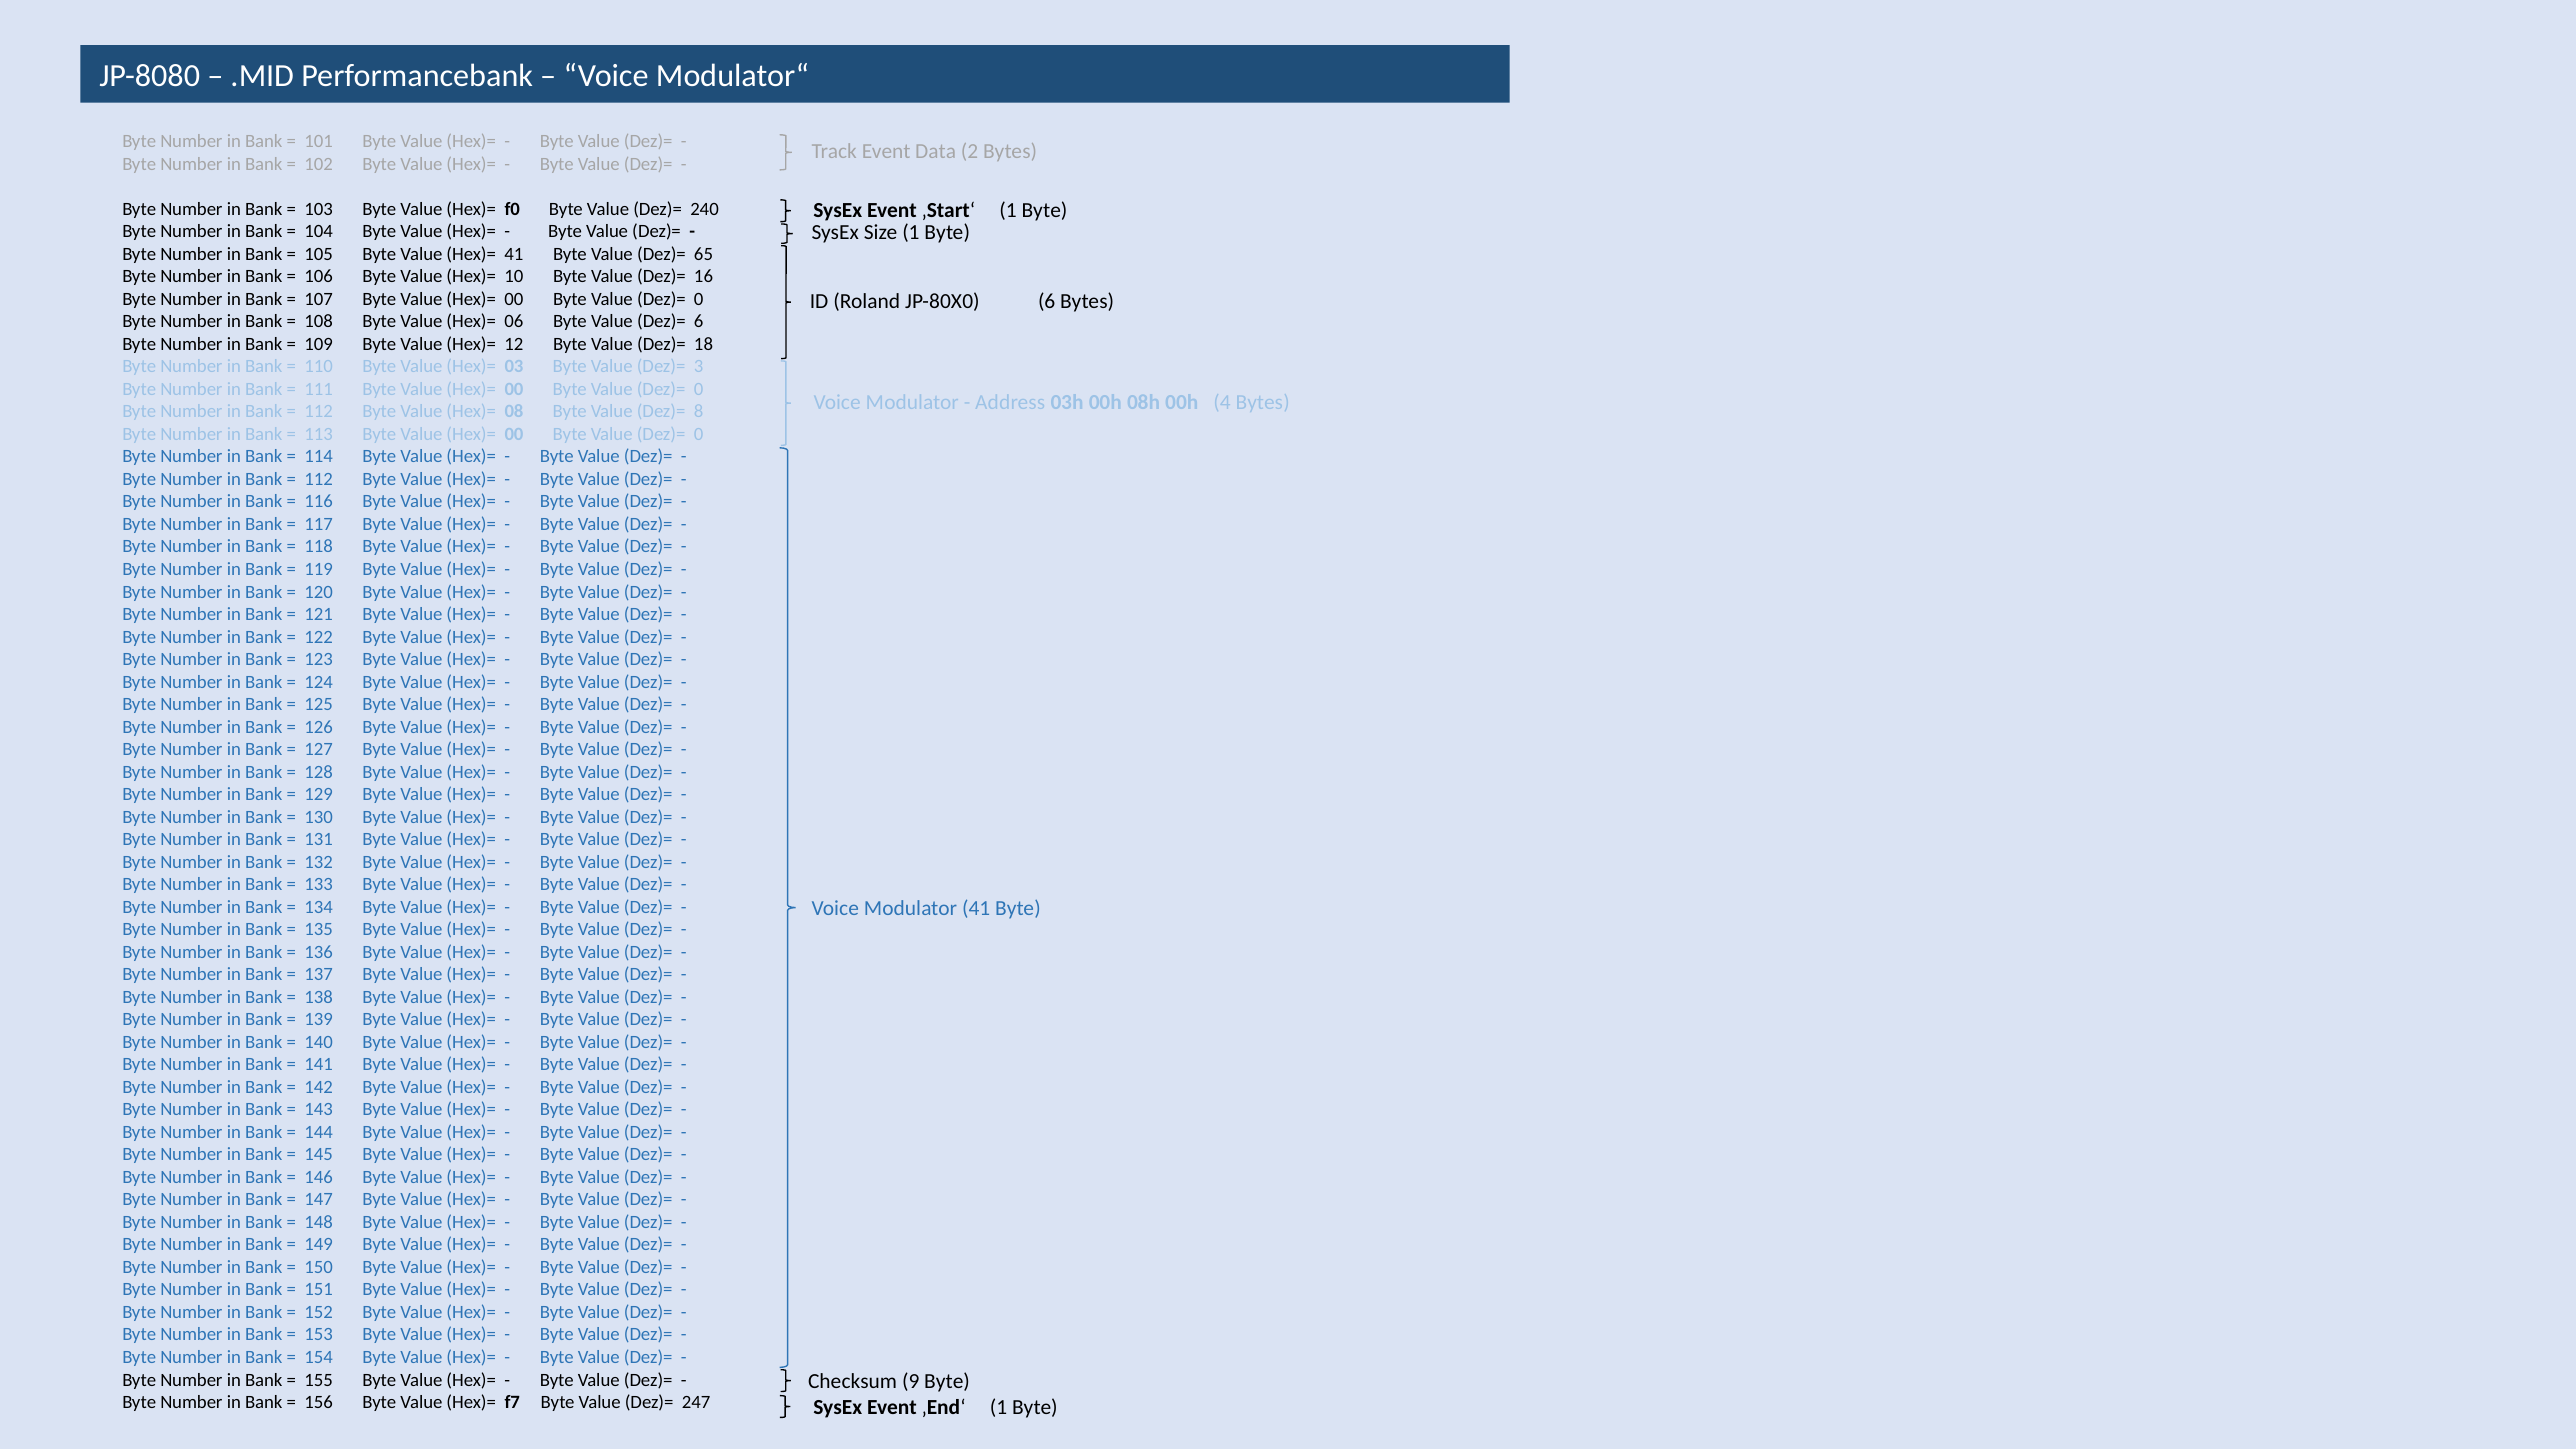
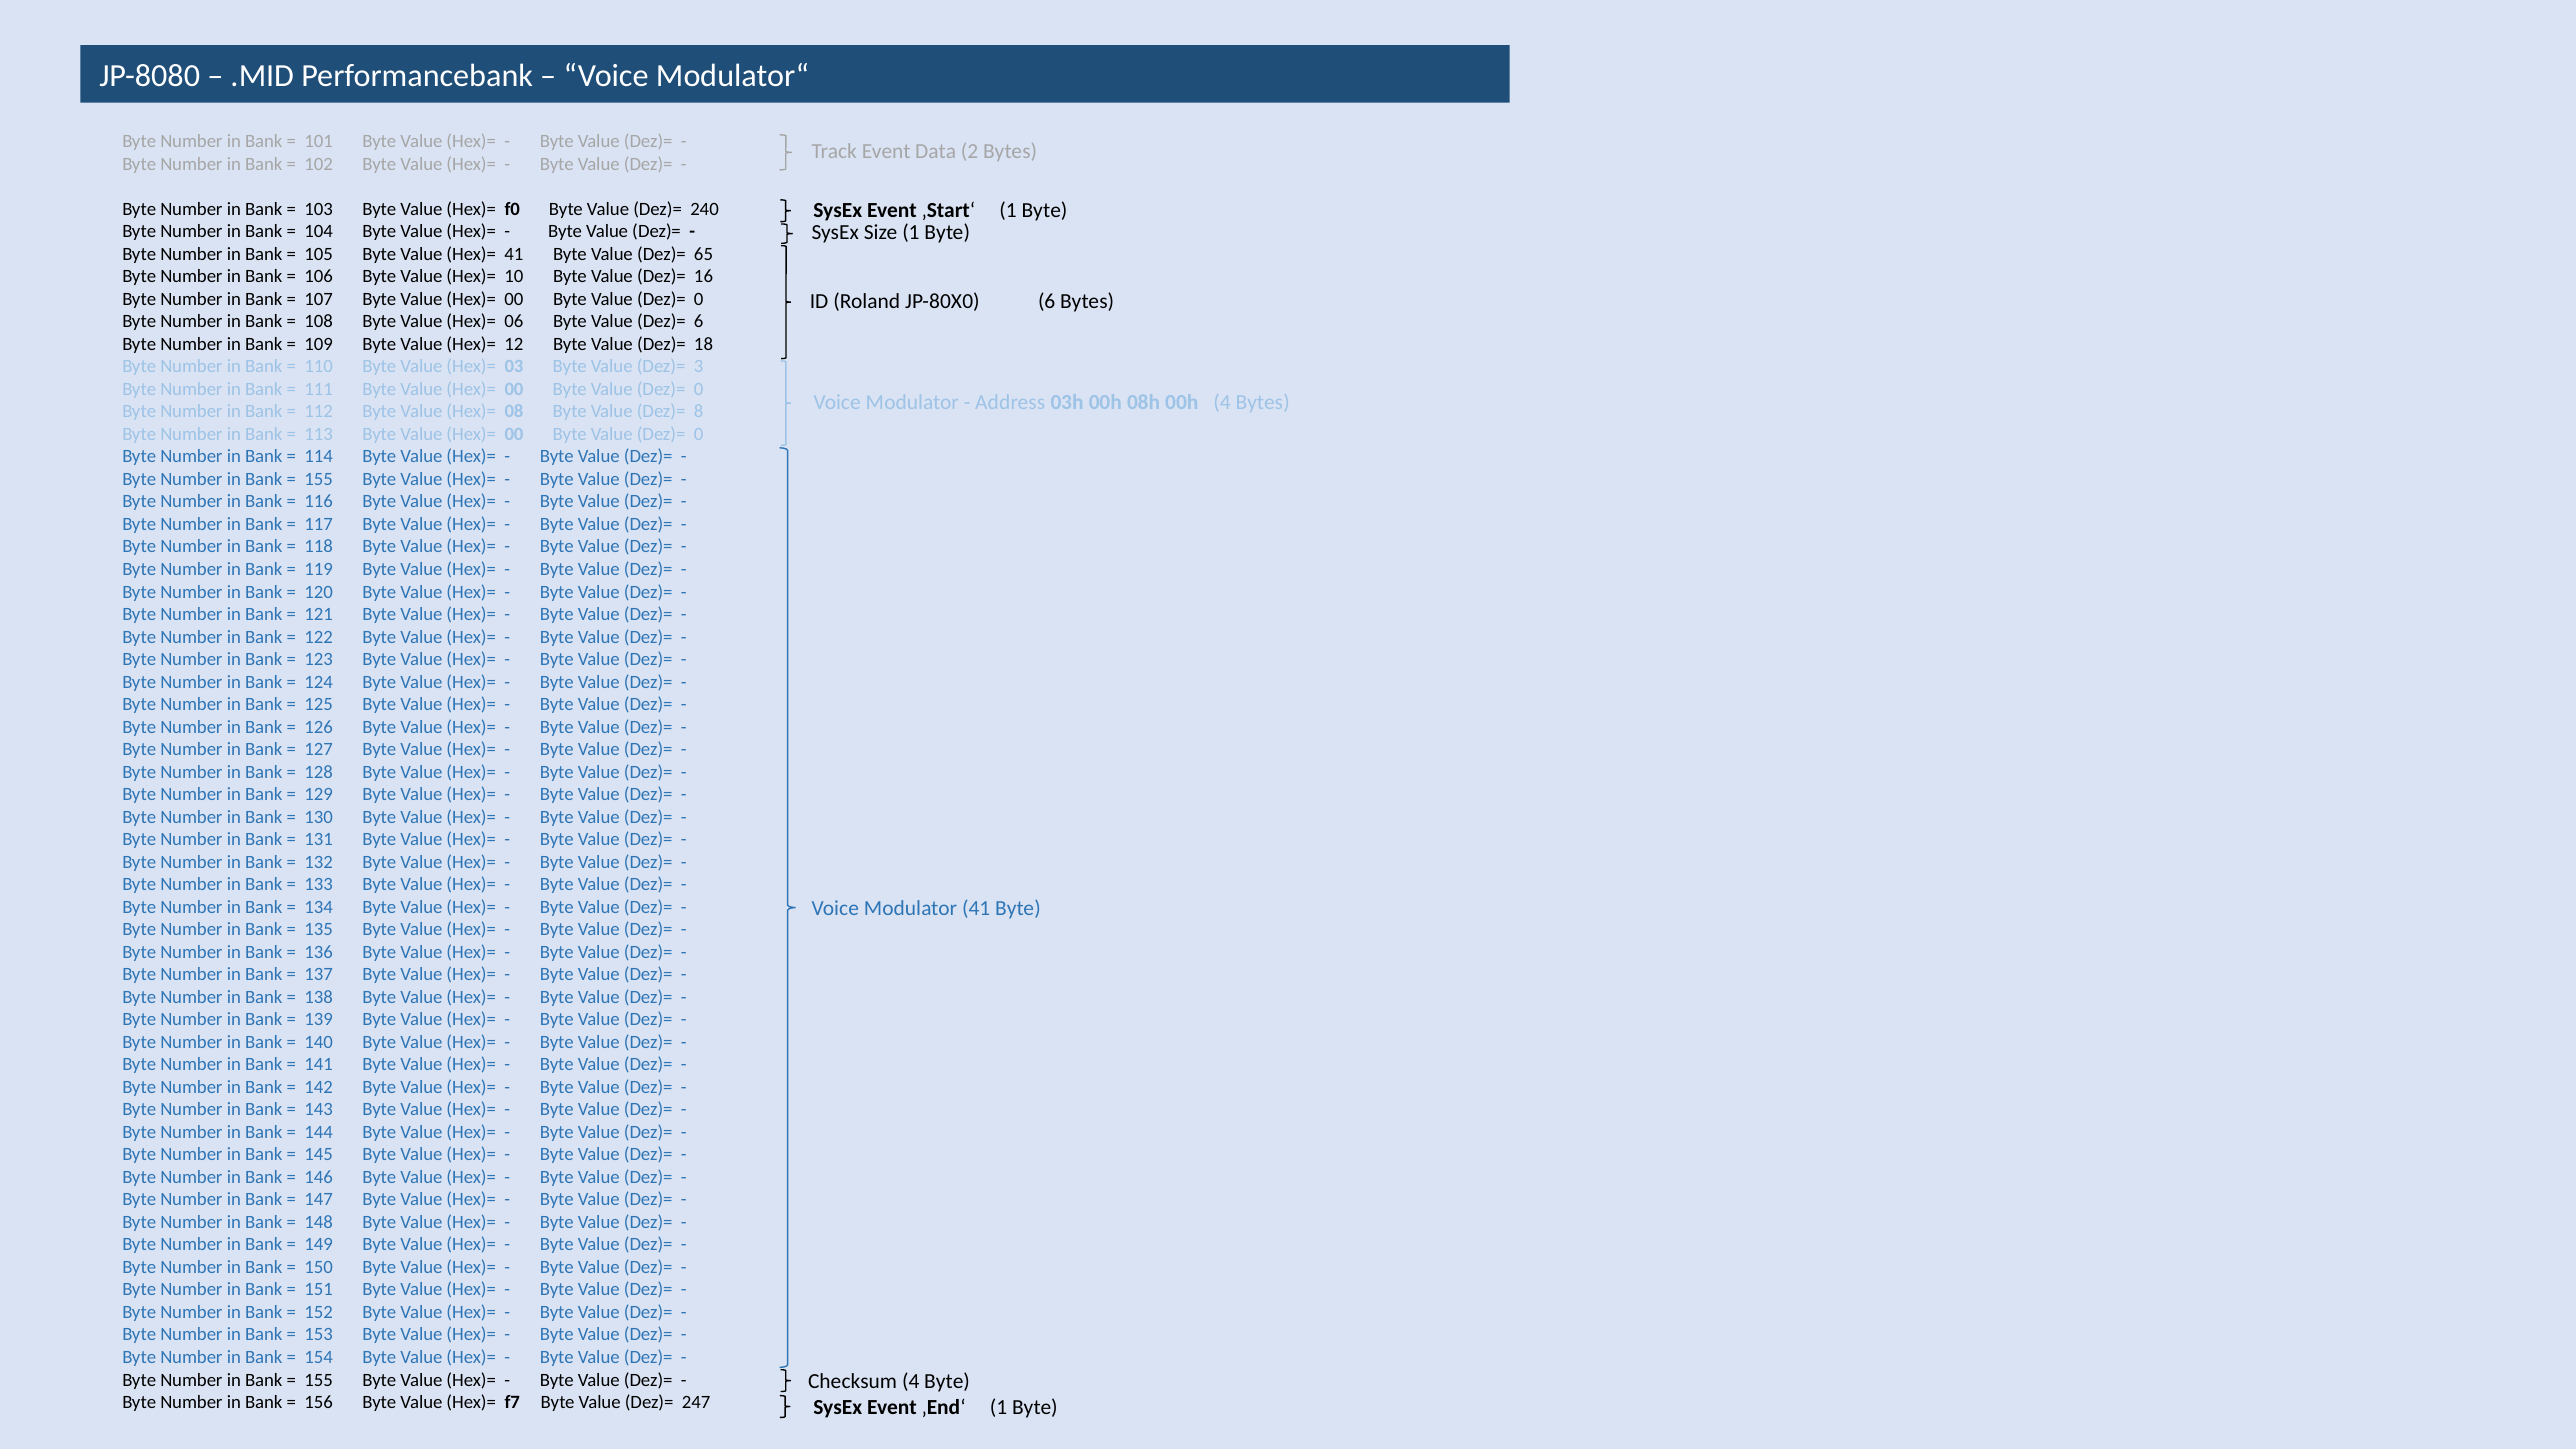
112: 112 -> 155 (319, 479)
Checksum 9: 9 -> 4 (911, 1381)
